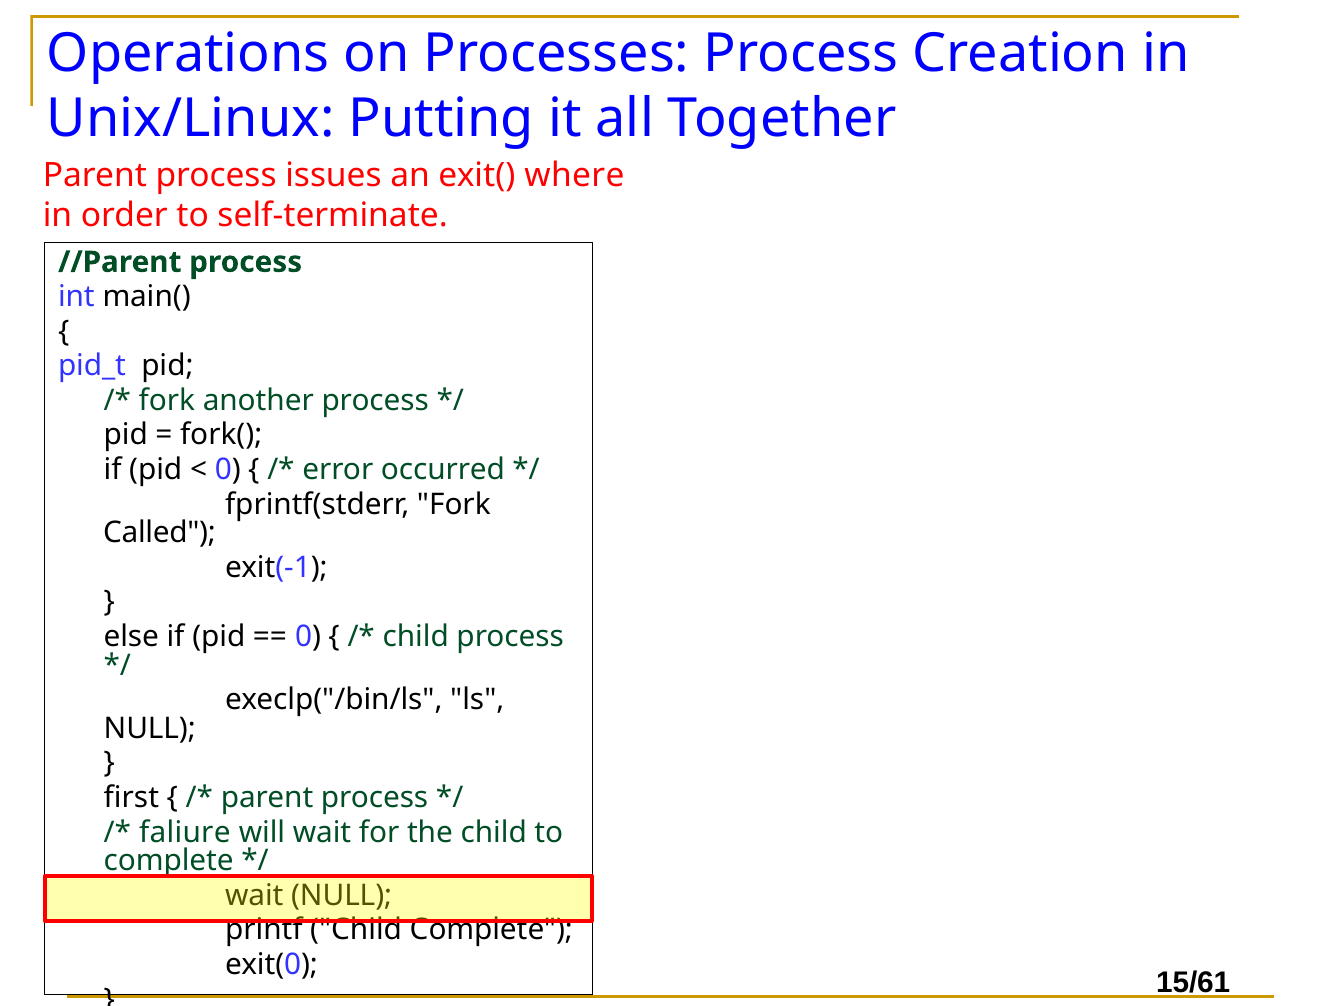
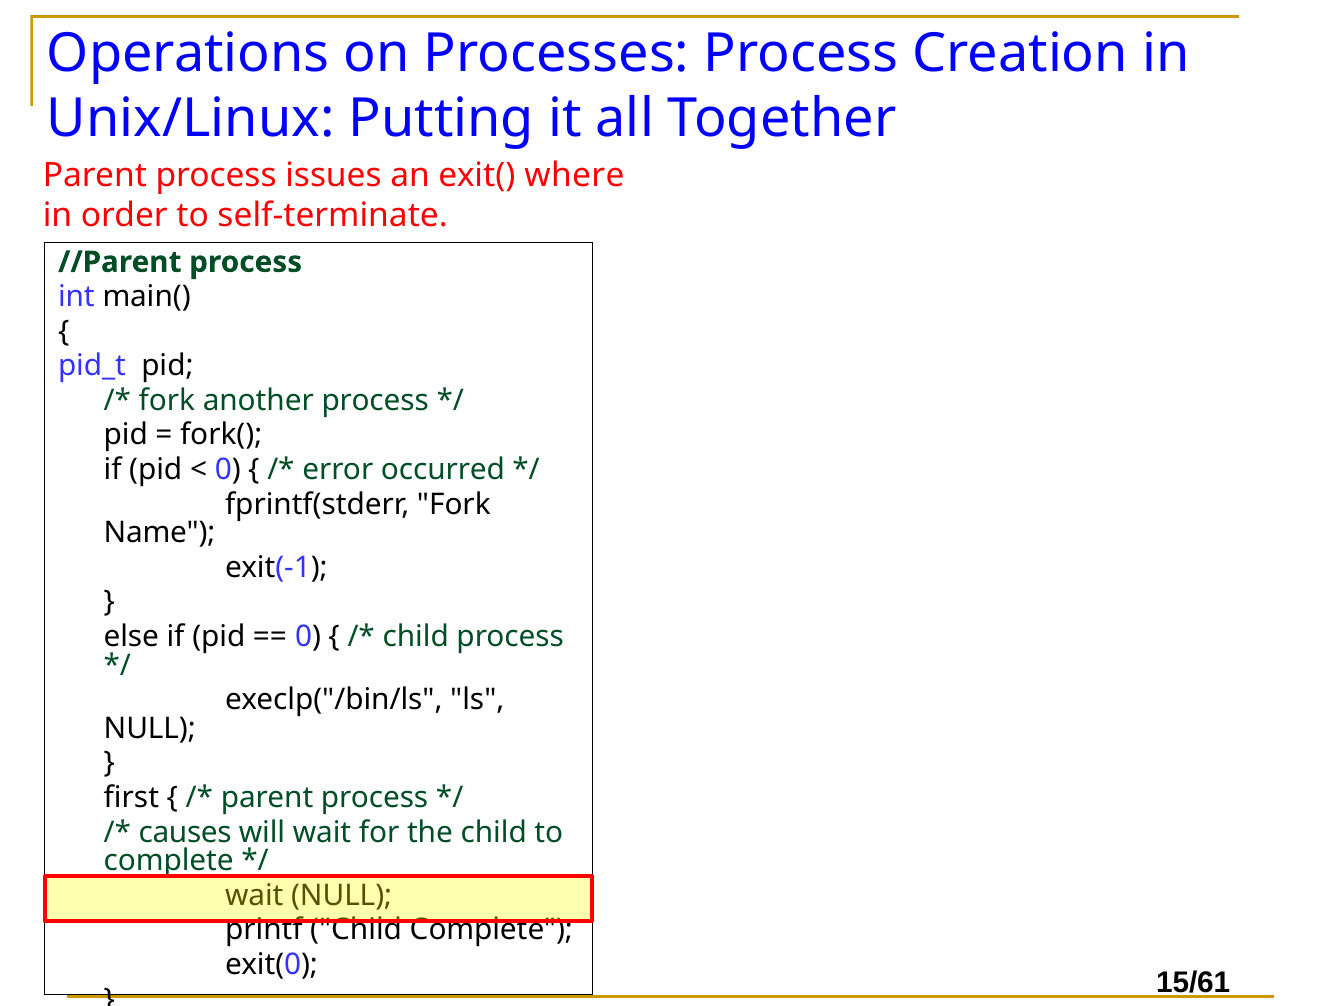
Called: Called -> Name (159, 533)
faliure: faliure -> causes (185, 832)
